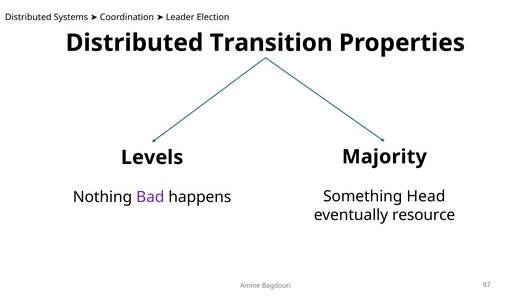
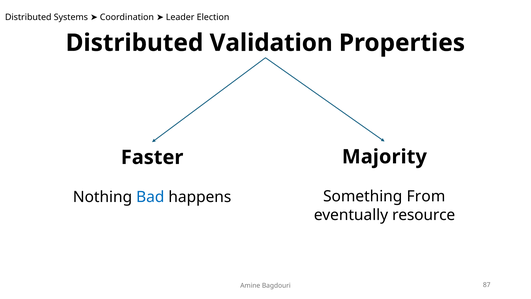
Transition: Transition -> Validation (271, 43)
Levels: Levels -> Faster (152, 157)
Head: Head -> From (426, 196)
Bad colour: purple -> blue (150, 197)
